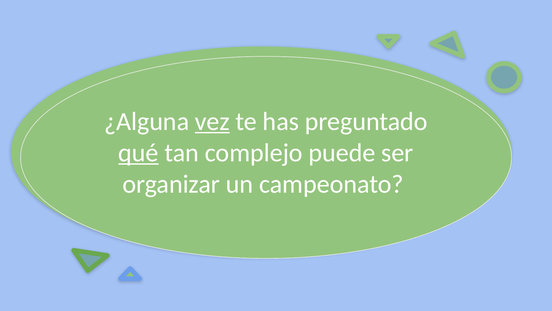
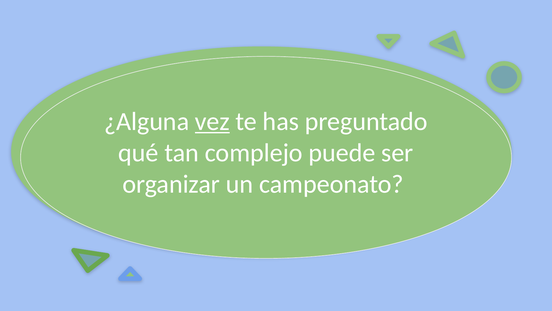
qué underline: present -> none (138, 153)
